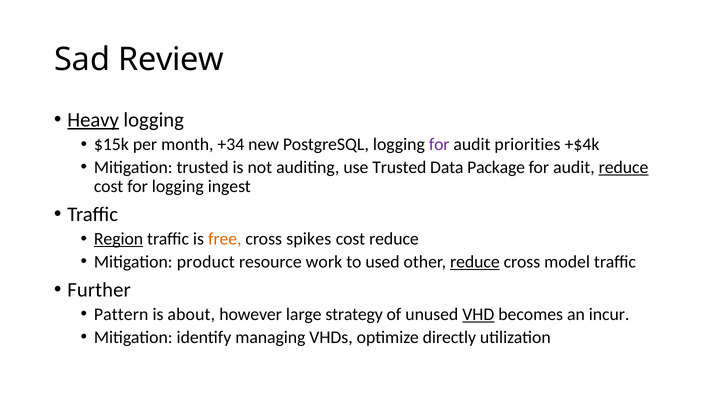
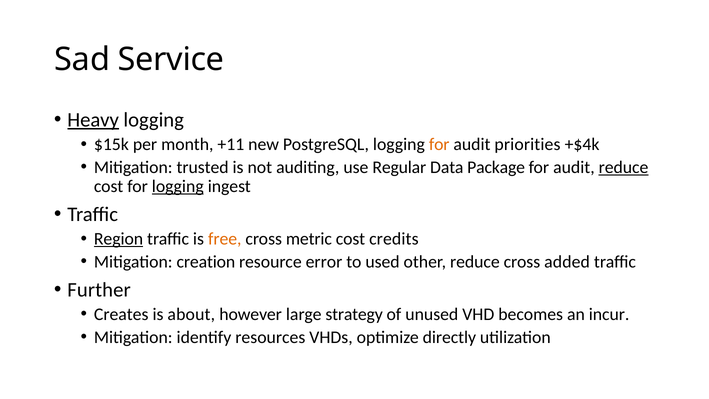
Review: Review -> Service (171, 60)
+34: +34 -> +11 (231, 144)
for colour: purple -> orange (439, 144)
use Trusted: Trusted -> Regular (399, 167)
logging underline: none -> present (178, 186)
spikes: spikes -> metric (309, 239)
cost reduce: reduce -> credits (394, 239)
product: product -> creation (206, 262)
work: work -> error (324, 262)
reduce underline: present -> none (475, 262)
model: model -> added (567, 262)
Pattern: Pattern -> Creates (121, 314)
VHD underline: present -> none (478, 314)
managing: managing -> resources (270, 337)
